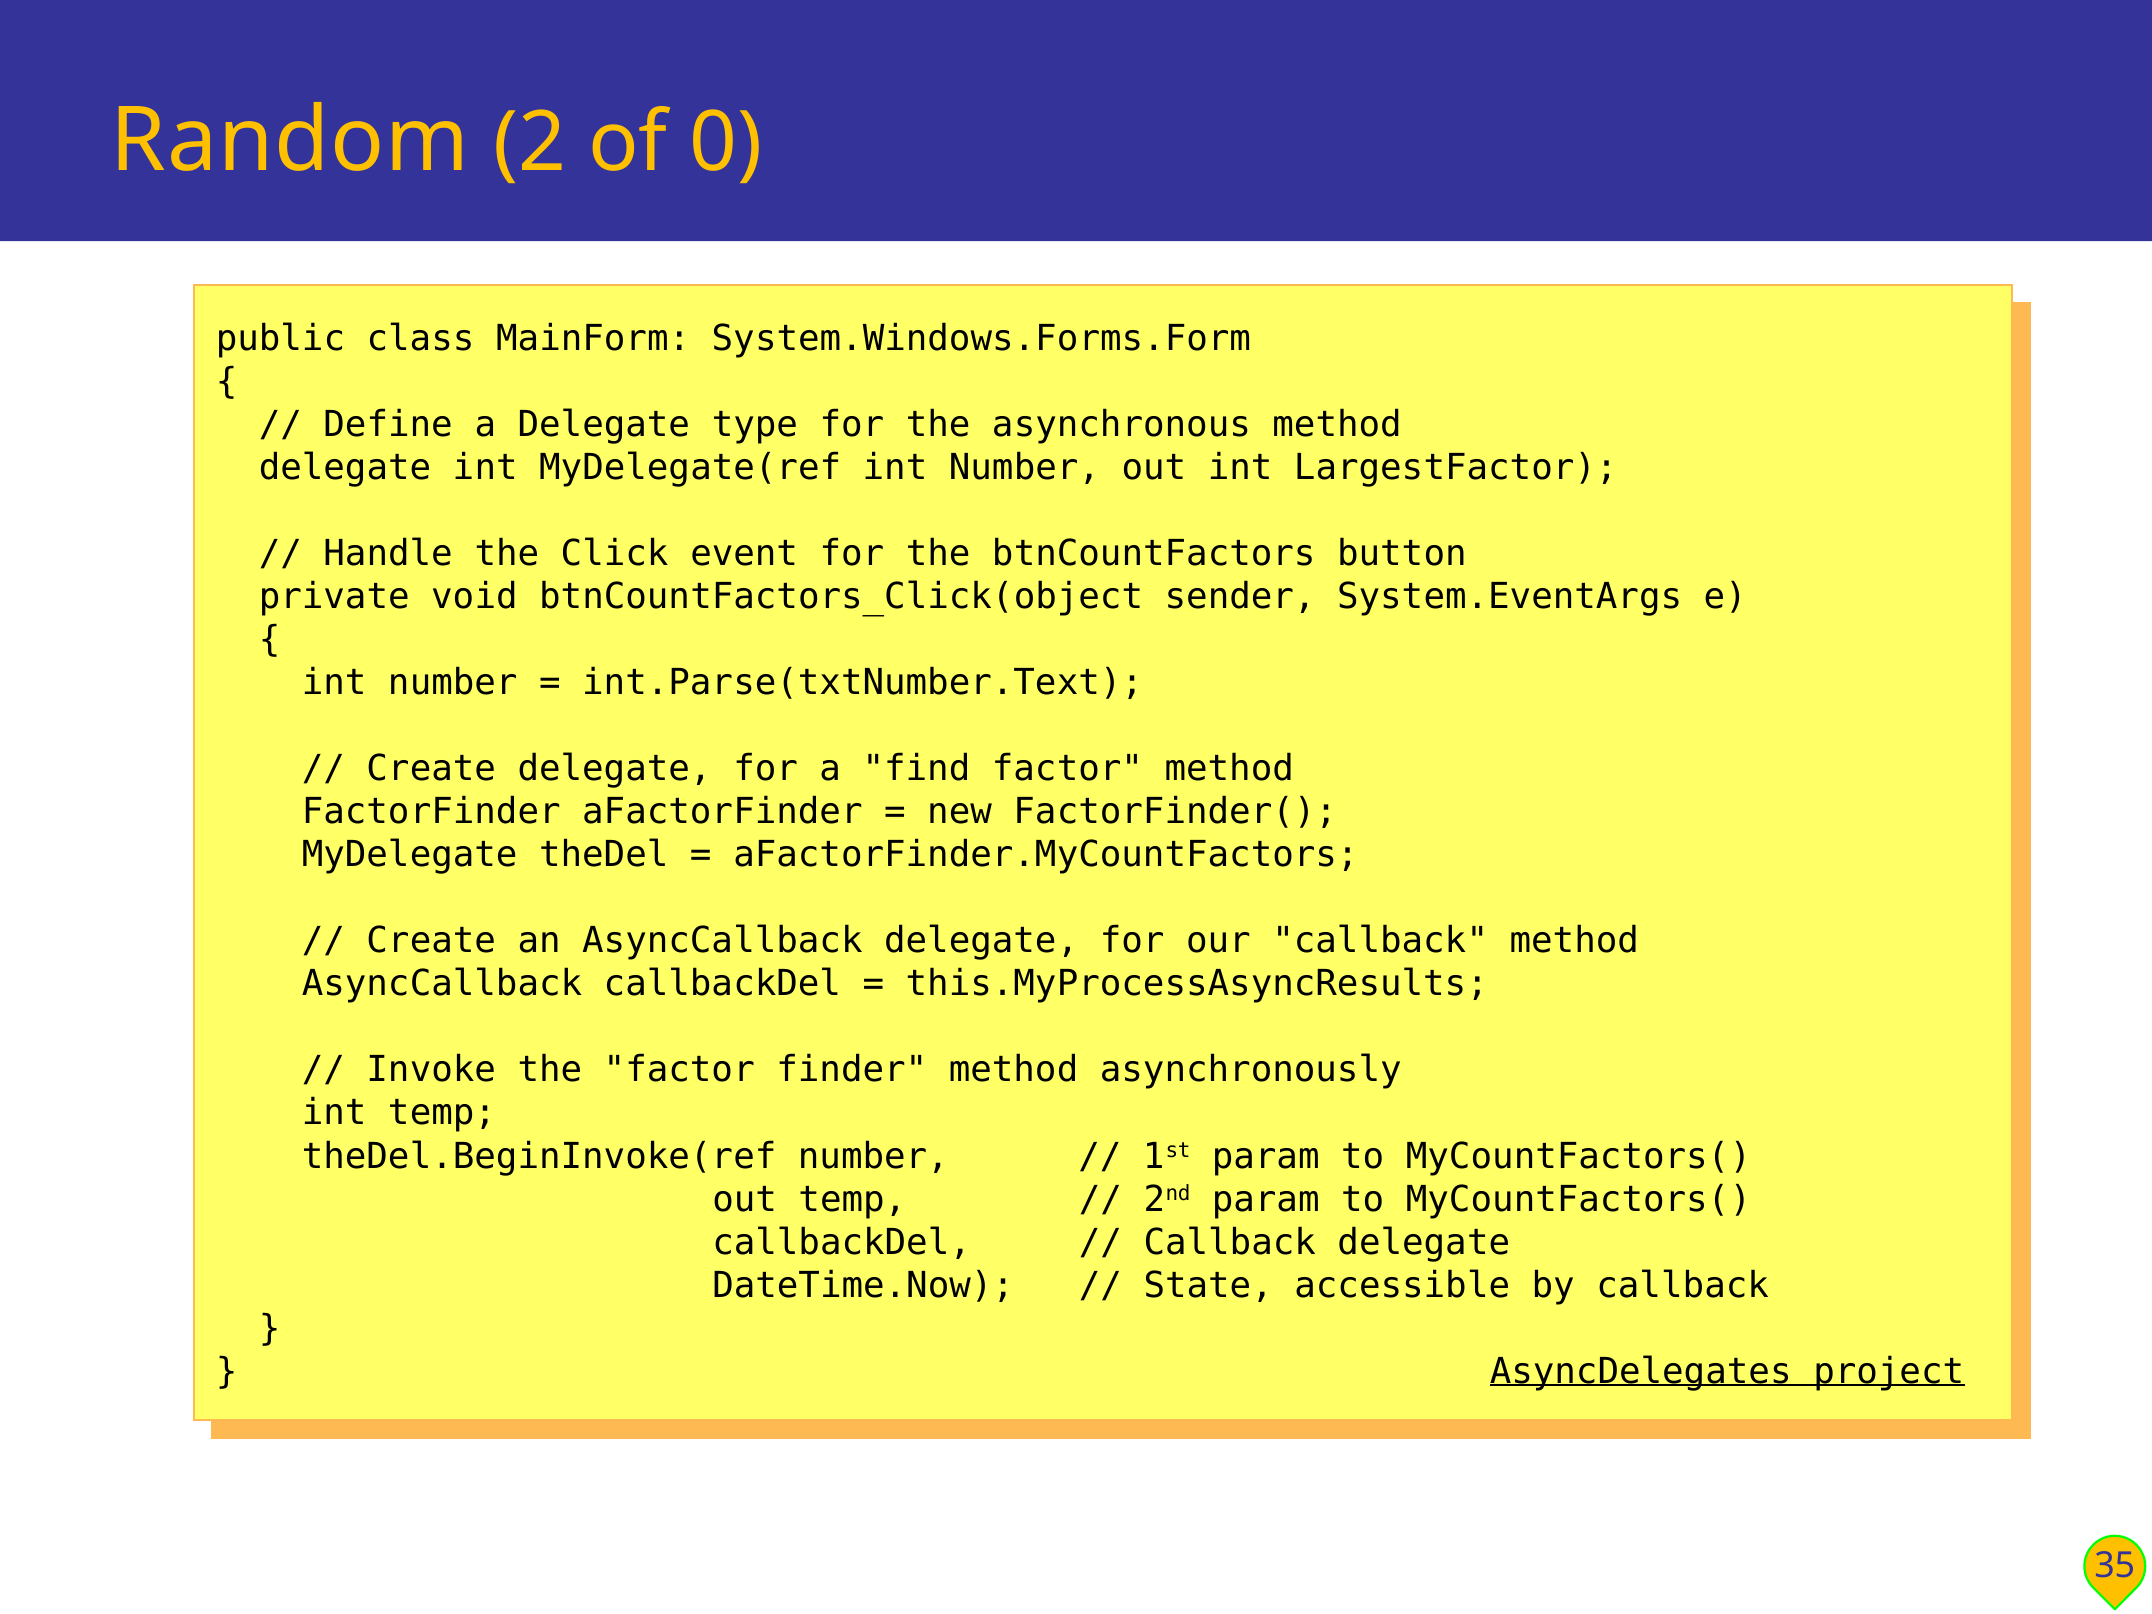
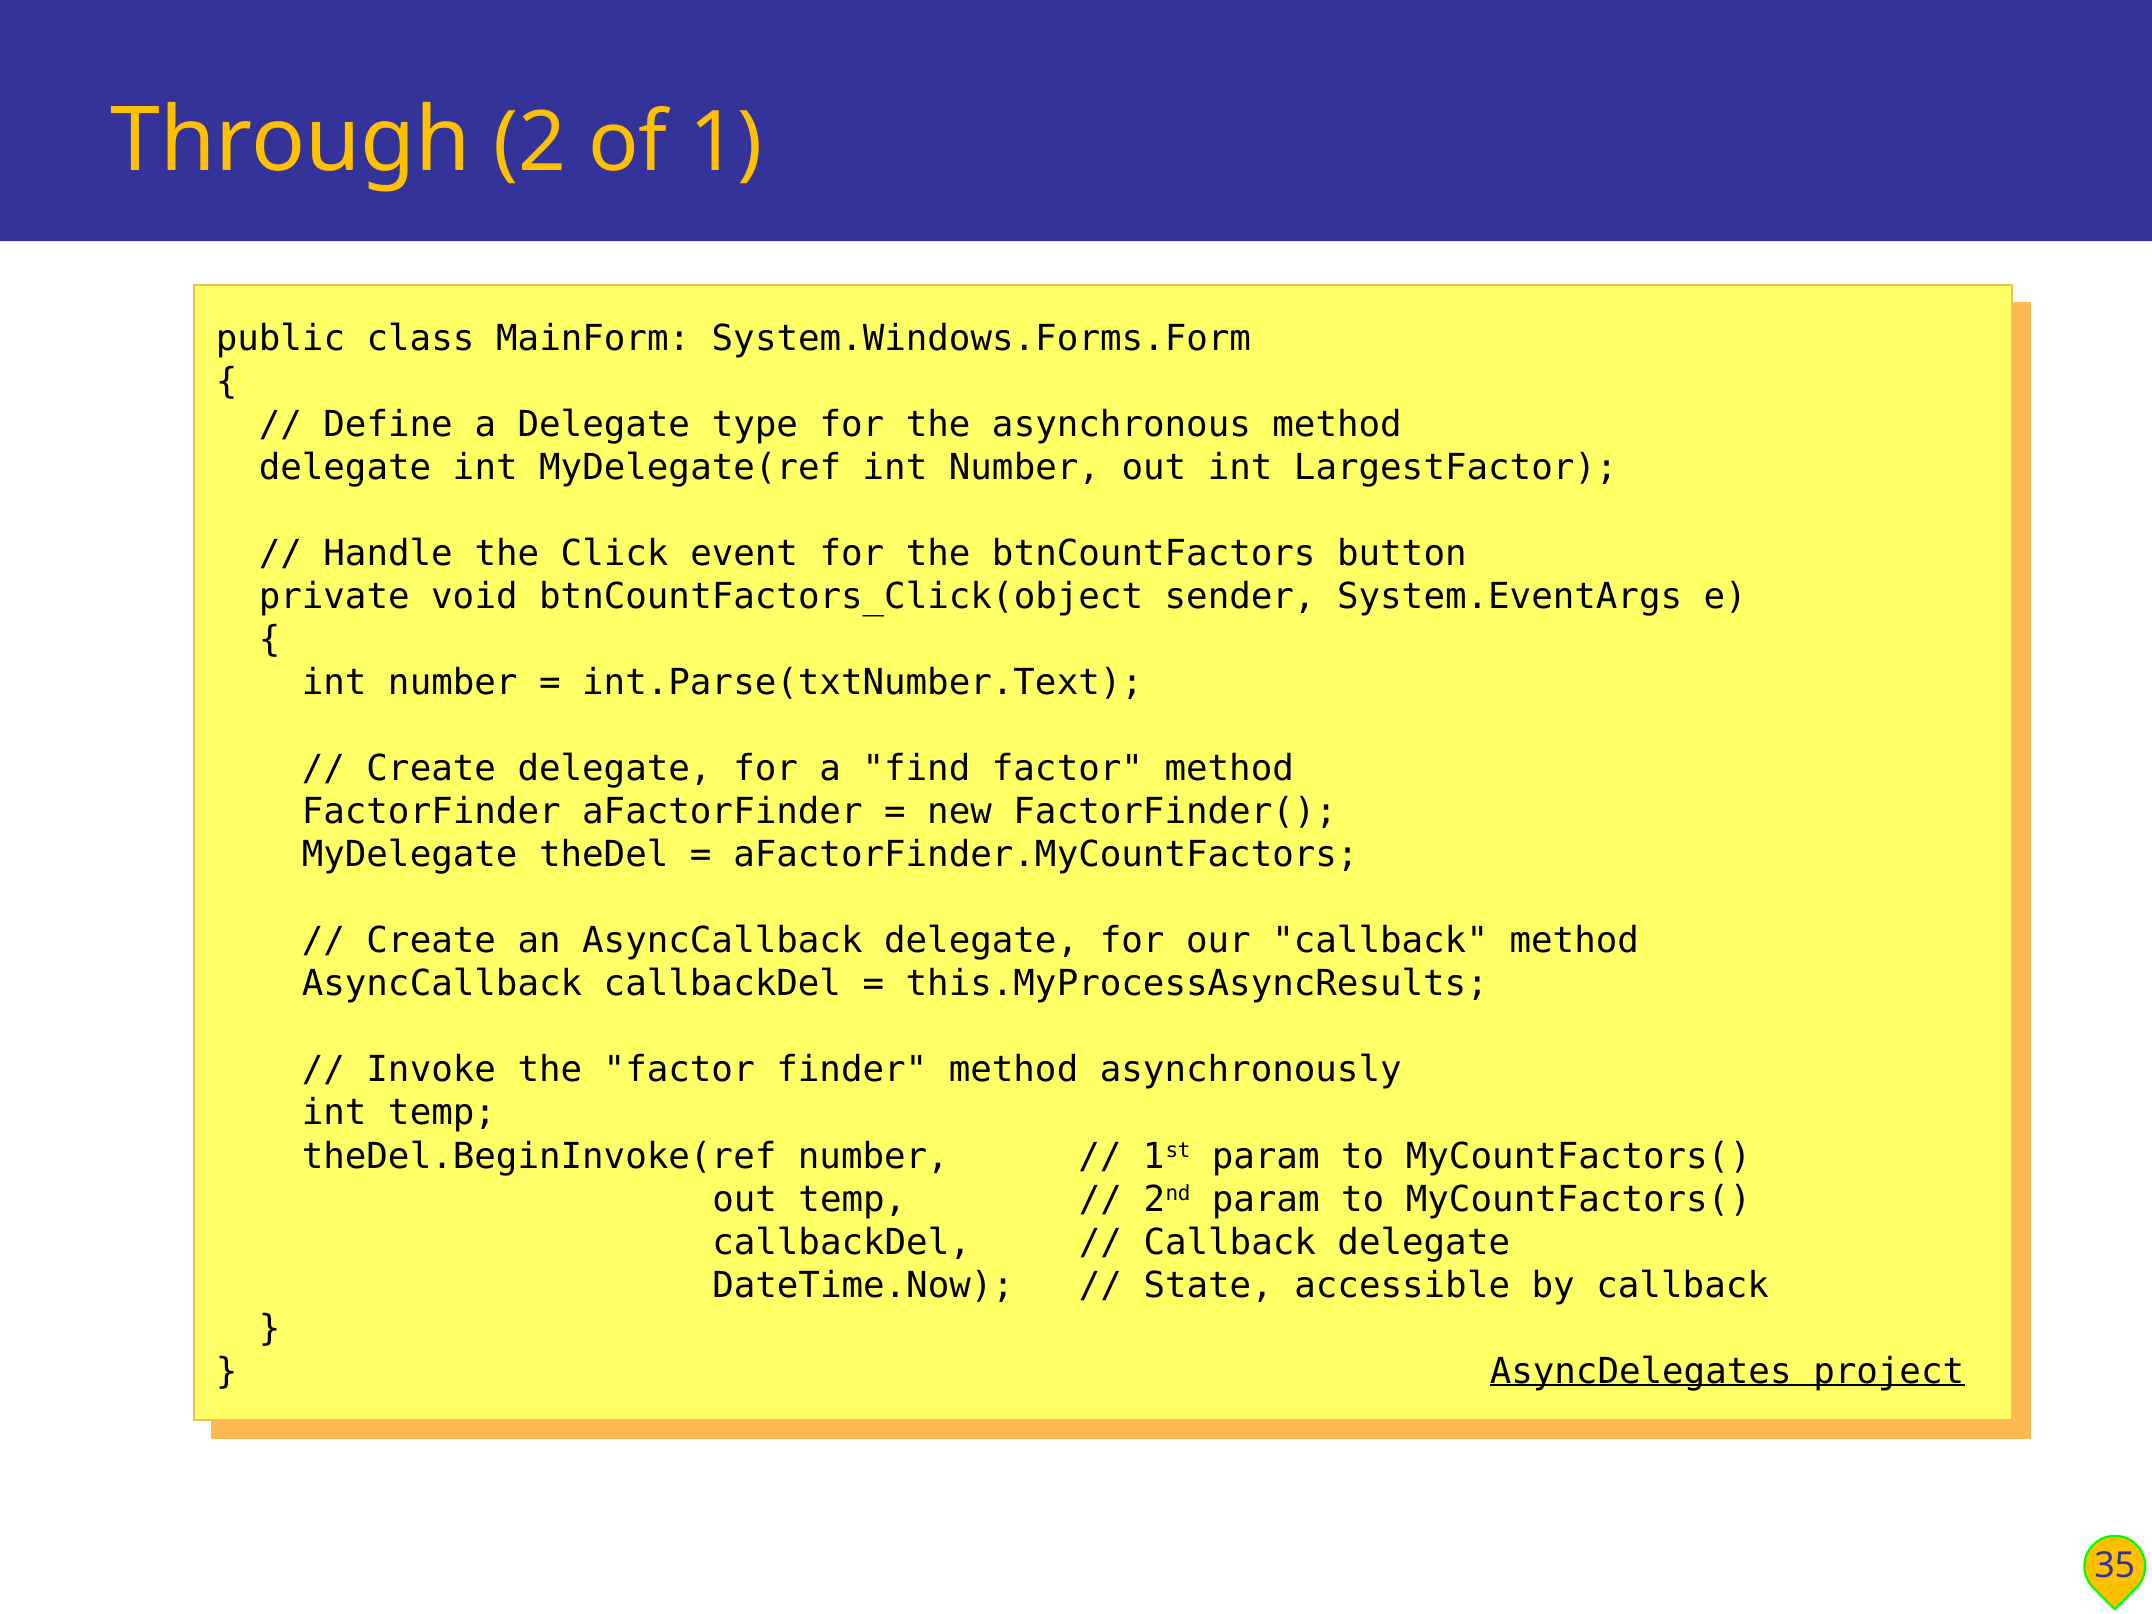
Random: Random -> Through (291, 140)
0: 0 -> 1 (726, 142)
